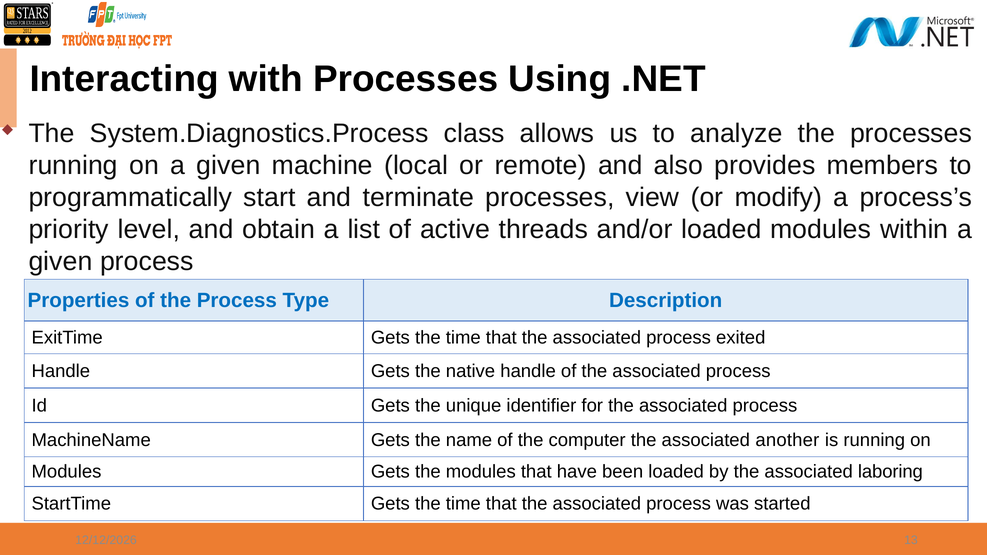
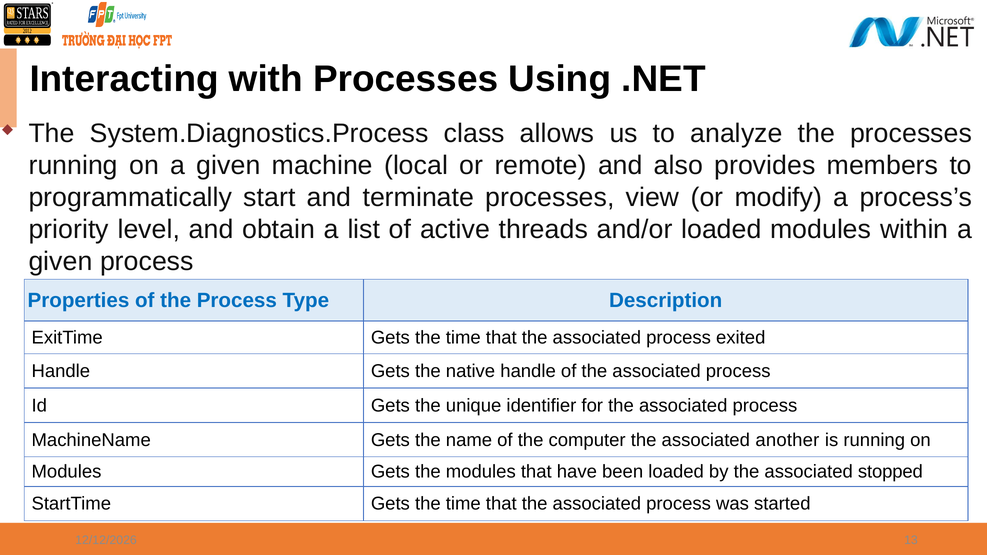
laboring: laboring -> stopped (890, 472)
